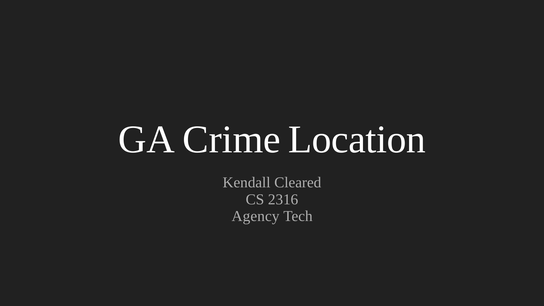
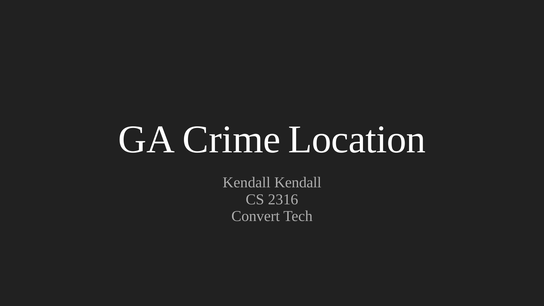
Kendall Cleared: Cleared -> Kendall (298, 183)
Agency: Agency -> Convert (256, 216)
